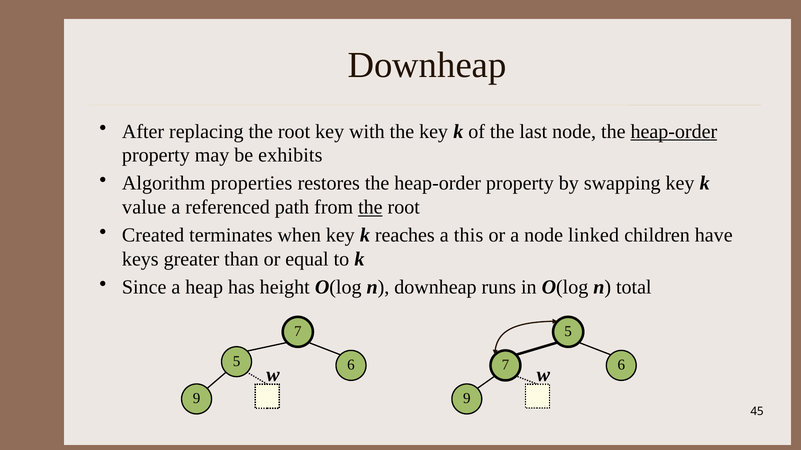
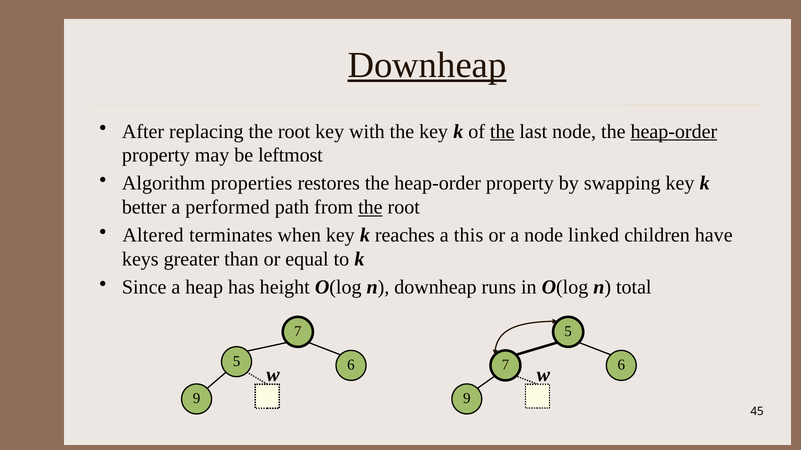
Downheap underline: none -> present (427, 65)
the underline: none -> present (502, 132)
exhibits: exhibits -> leftmost (290, 156)
value: value -> better (144, 208)
referenced: referenced -> performed (228, 208)
Created: Created -> Altered (153, 236)
